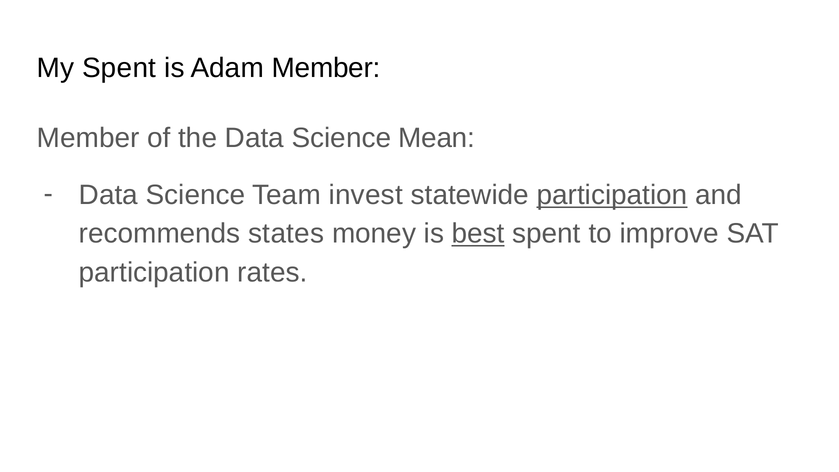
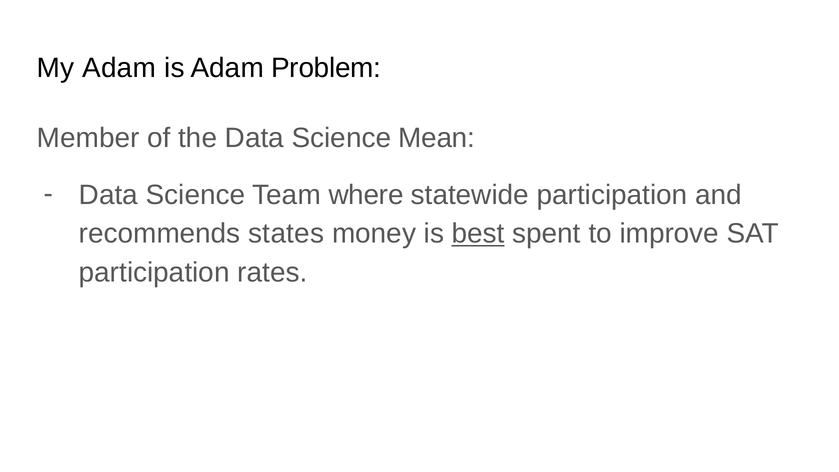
My Spent: Spent -> Adam (119, 68)
Adam Member: Member -> Problem (326, 68)
invest: invest -> where (366, 195)
participation underline: present -> none (612, 195)
